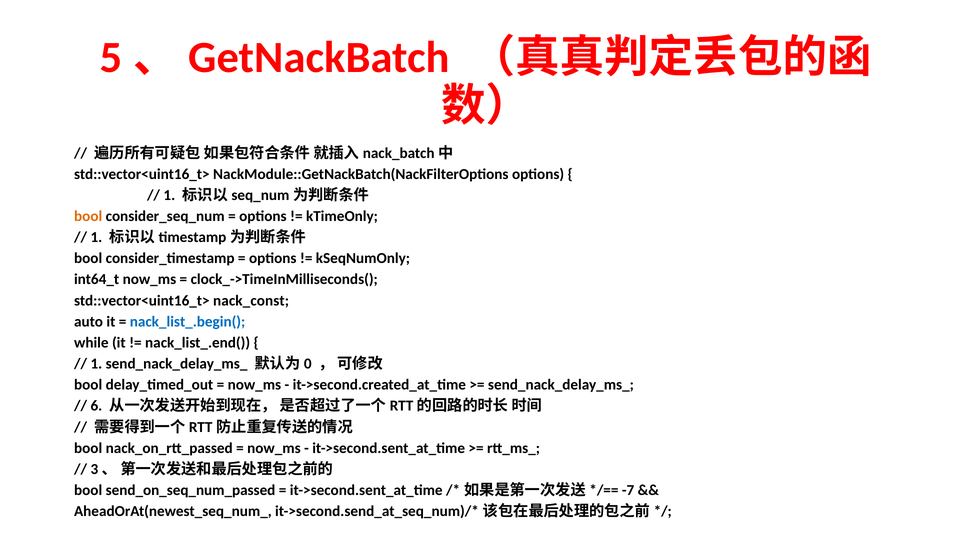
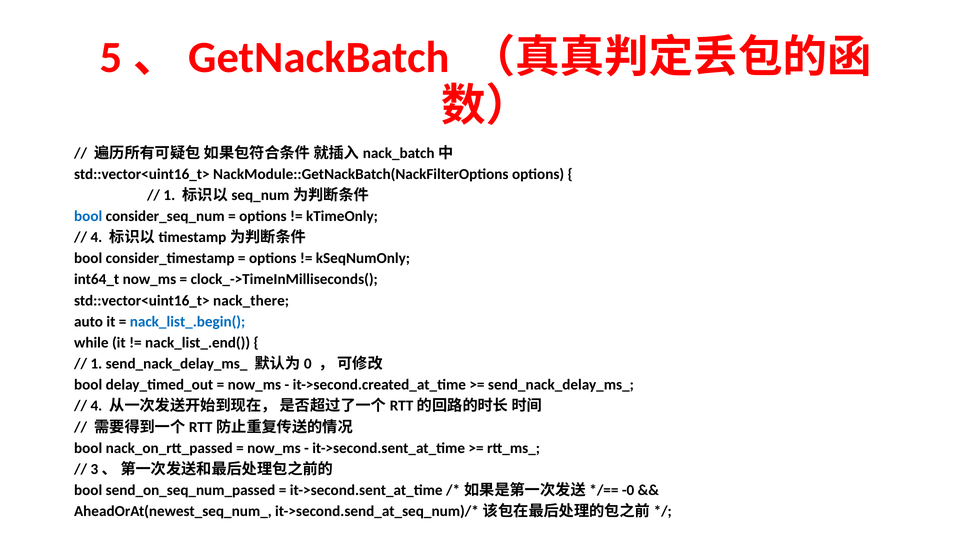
bool colour: orange -> blue (88, 216)
1: 1 -> 4 (96, 237)
nack_const: nack_const -> nack_there (251, 300)
6: 6 -> 4 (96, 406)
-7: -7 -> -0 (628, 490)
